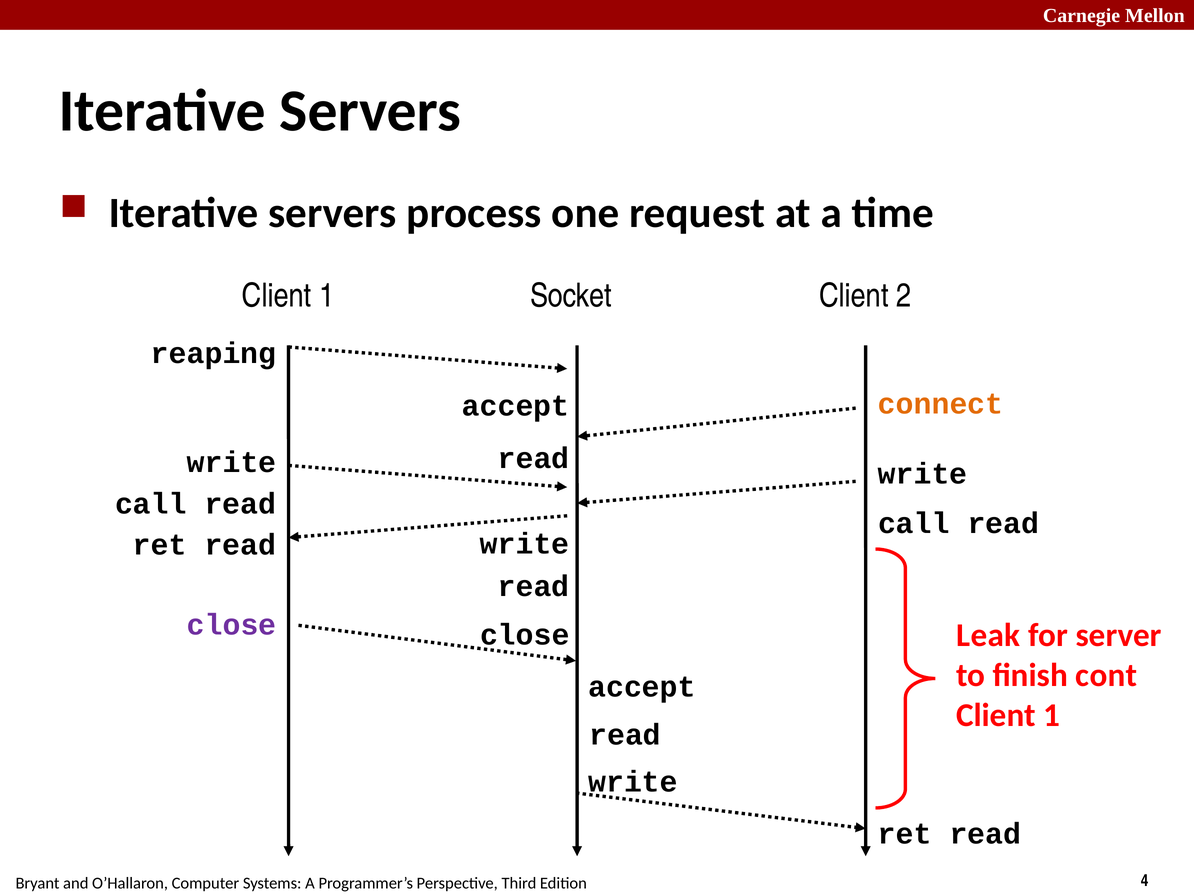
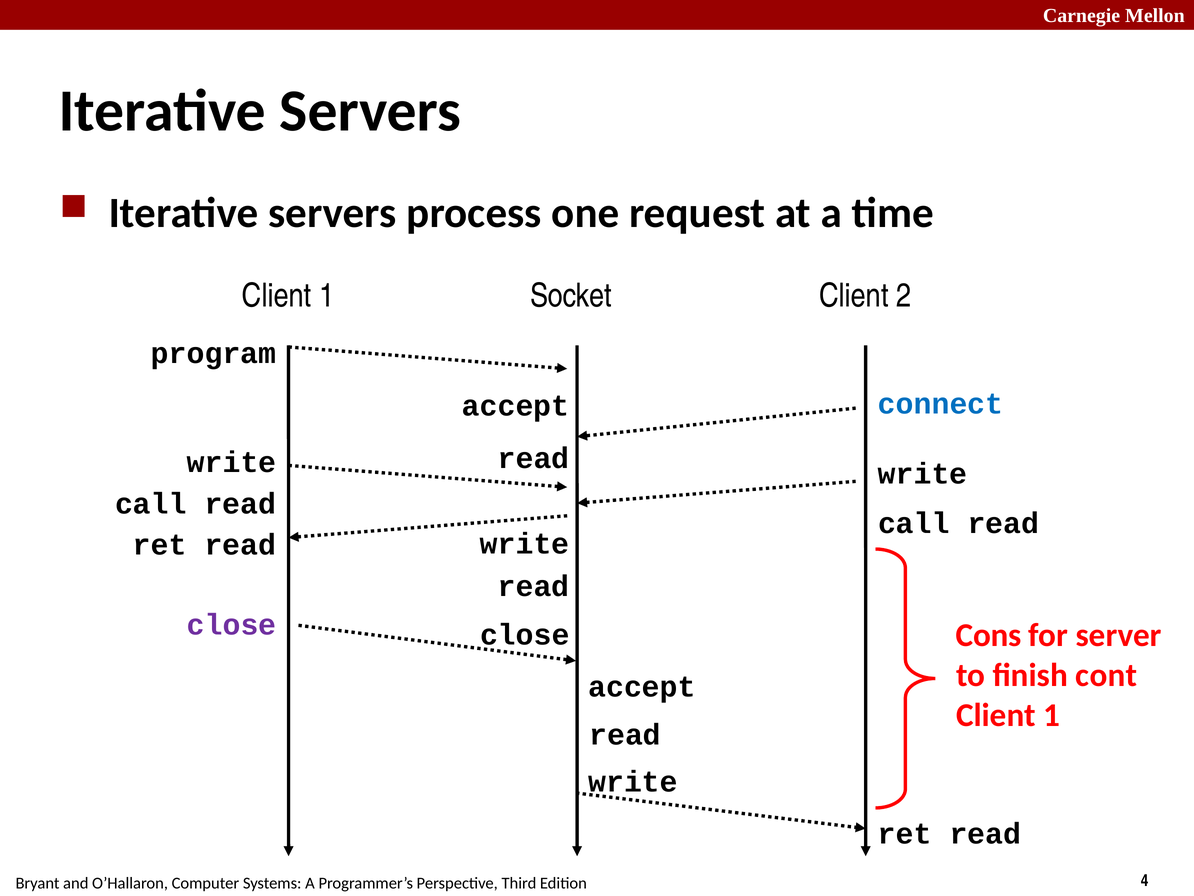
reaping: reaping -> program (214, 353)
connect colour: orange -> blue (941, 404)
Leak: Leak -> Cons (989, 635)
